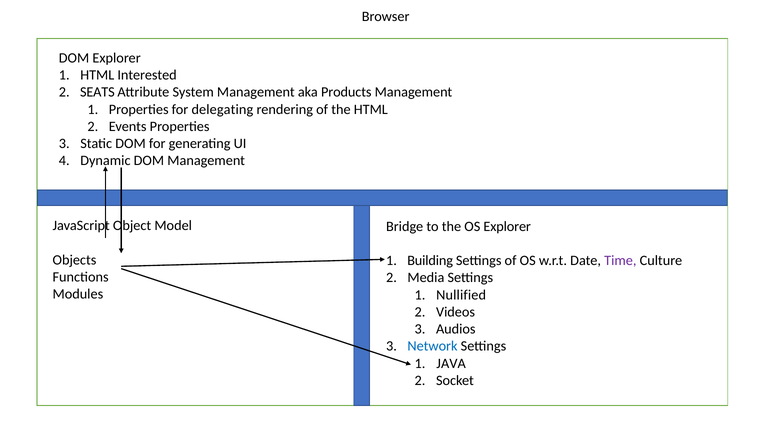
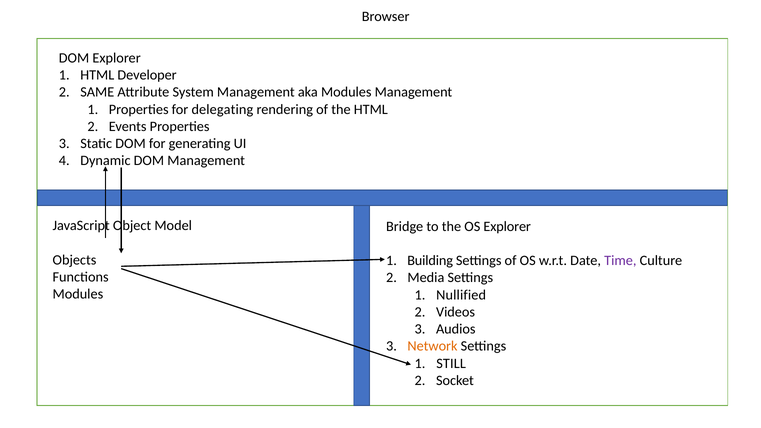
Interested: Interested -> Developer (147, 75)
SEATS: SEATS -> SAME (97, 92)
aka Products: Products -> Modules (346, 92)
Network colour: blue -> orange (433, 346)
JAVA: JAVA -> STILL (451, 363)
